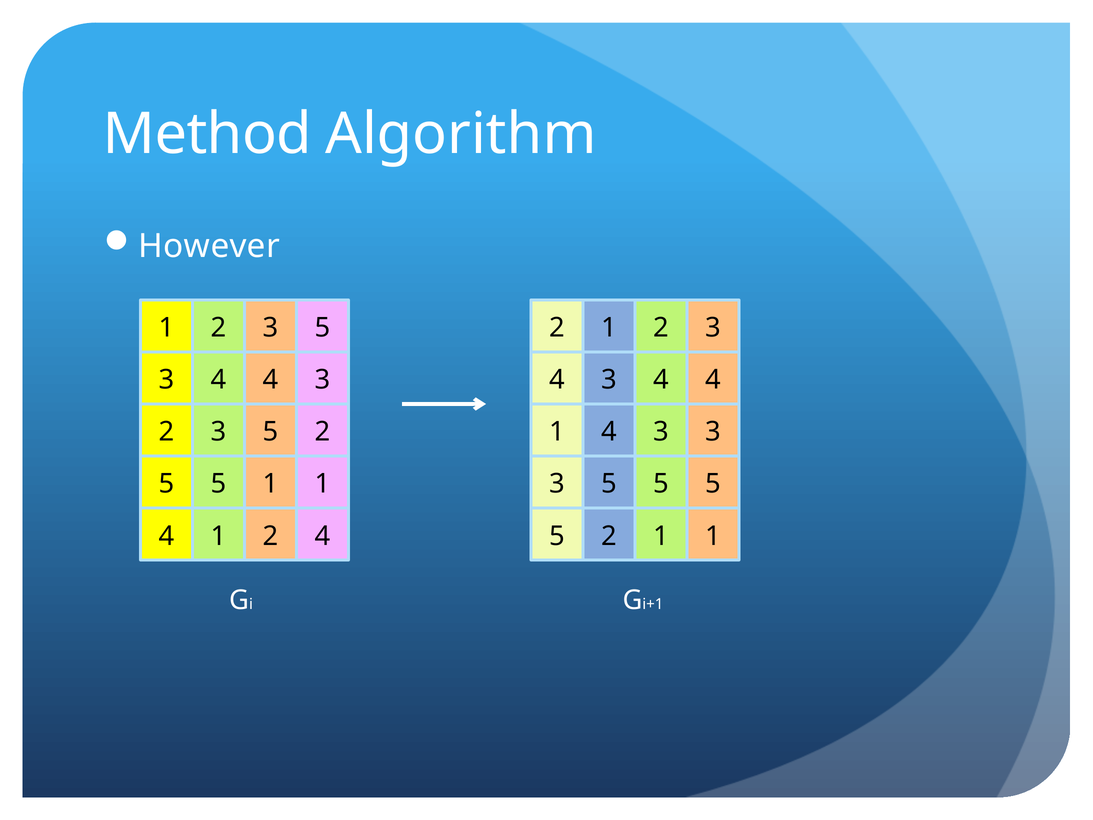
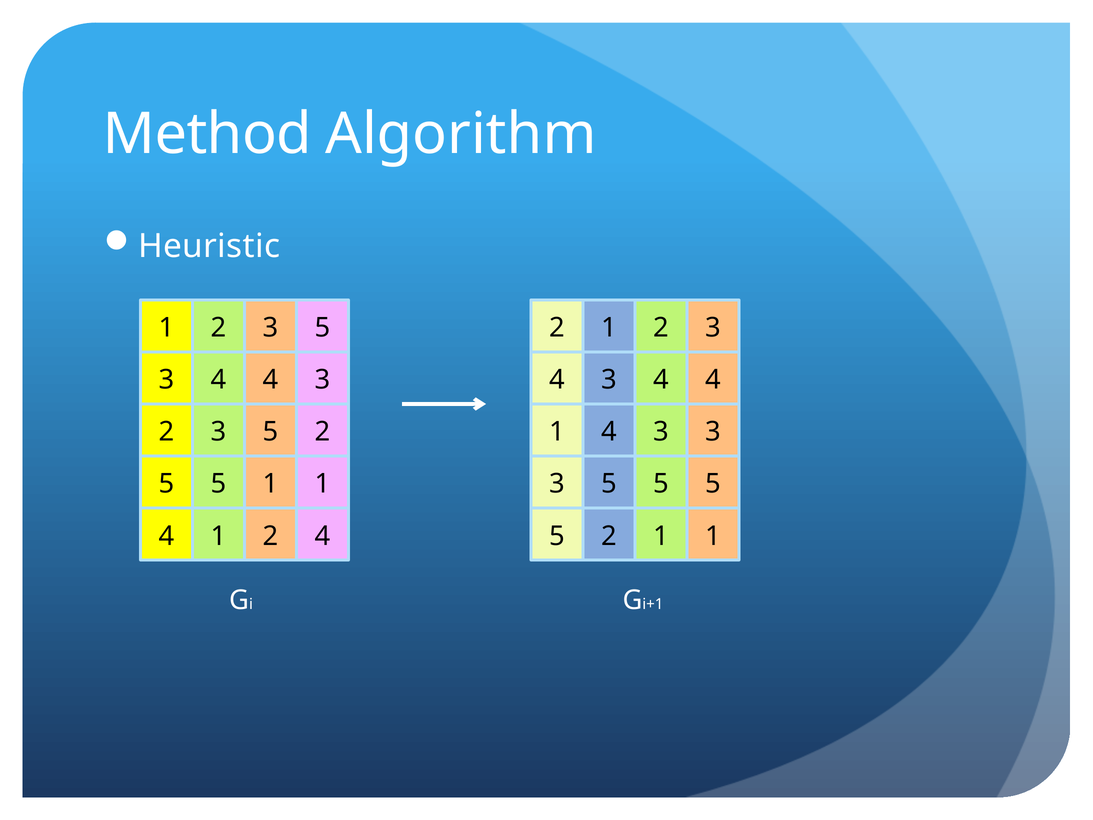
However: However -> Heuristic (209, 246)
